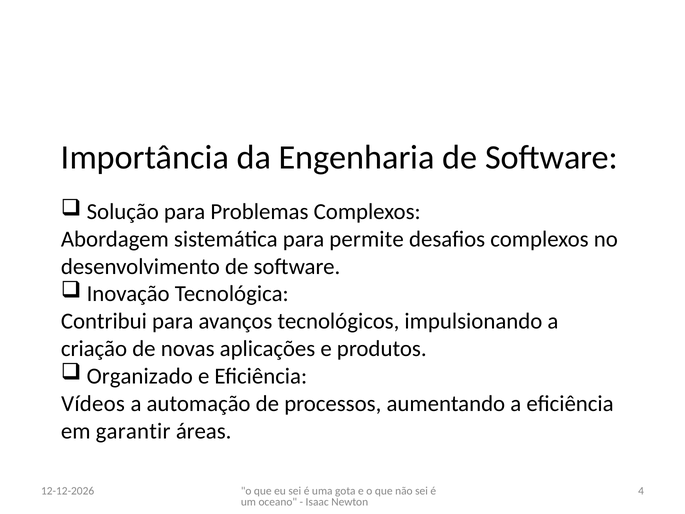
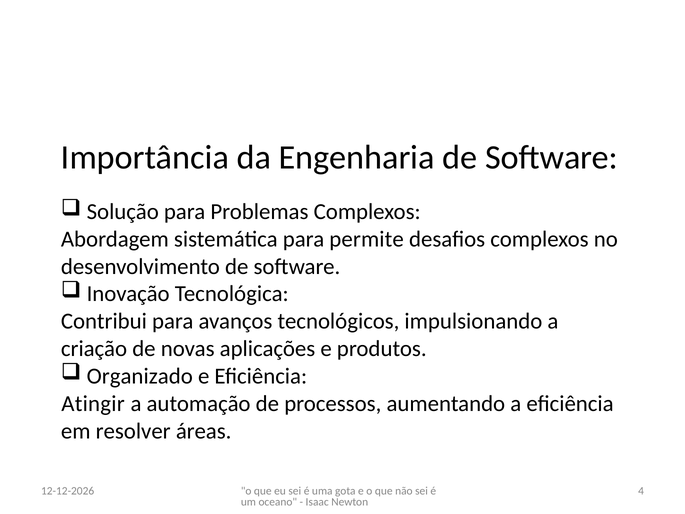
Vídeos: Vídeos -> Atingir (93, 403)
garantir: garantir -> resolver (133, 431)
